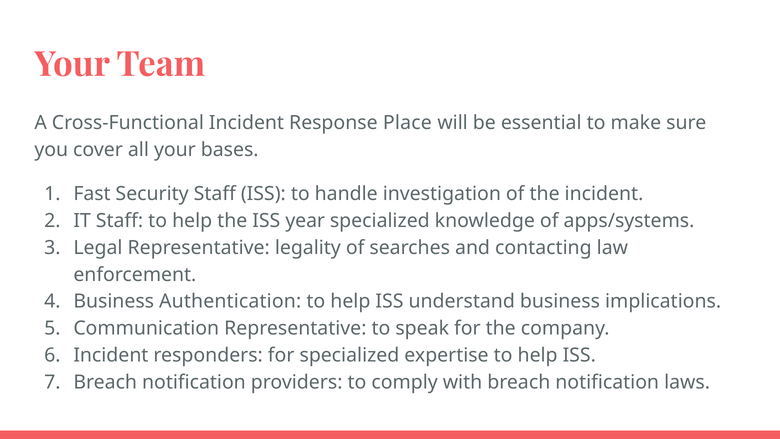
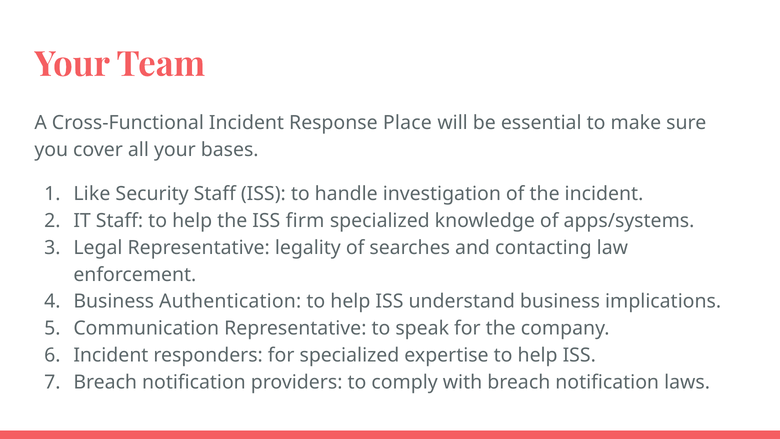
Fast: Fast -> Like (92, 194)
year: year -> firm (305, 221)
